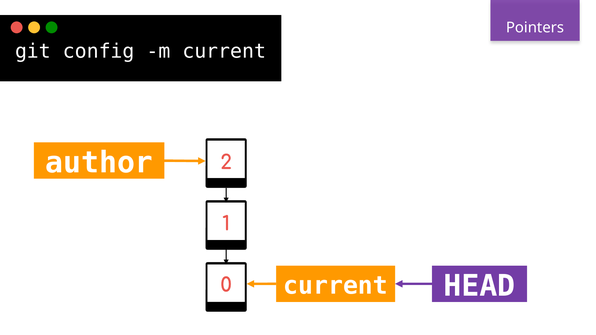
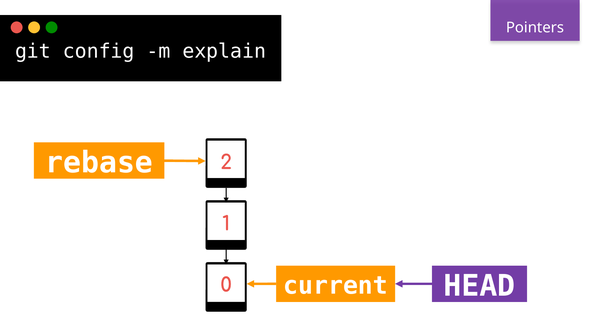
m current: current -> explain (224, 51)
author: author -> rebase (99, 163)
